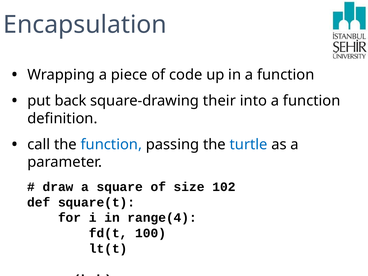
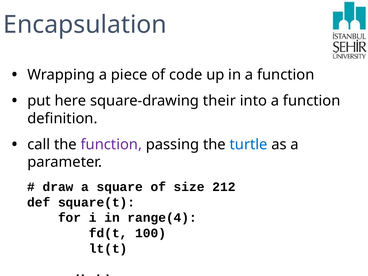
back: back -> here (70, 101)
function colour: blue -> purple (111, 144)
102: 102 -> 212 (224, 187)
